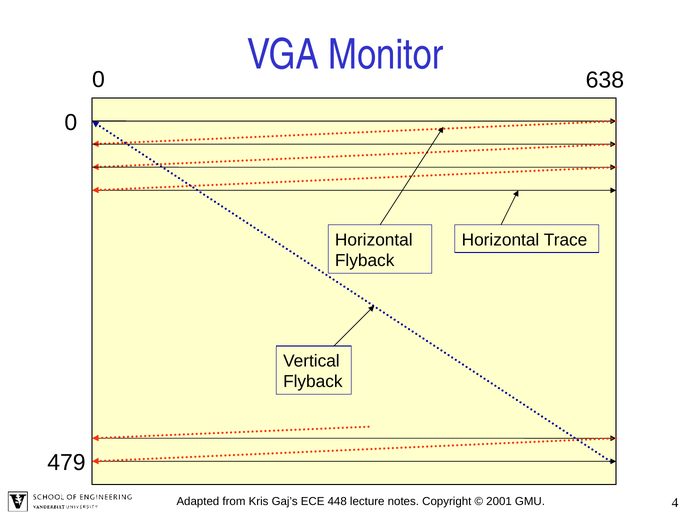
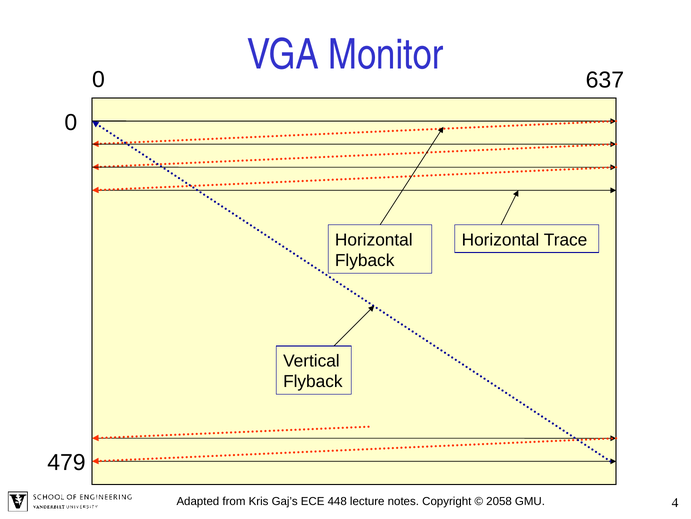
638: 638 -> 637 (605, 80)
2001: 2001 -> 2058 (499, 501)
